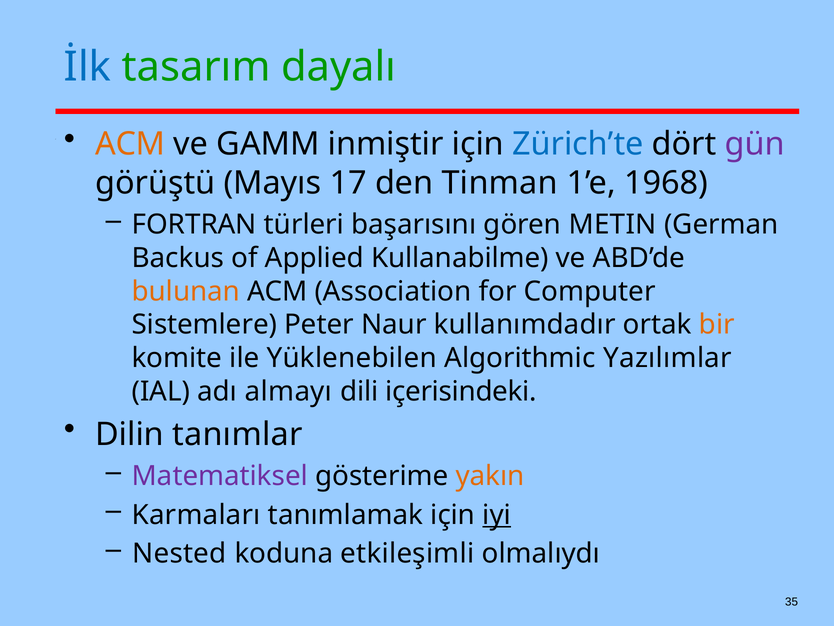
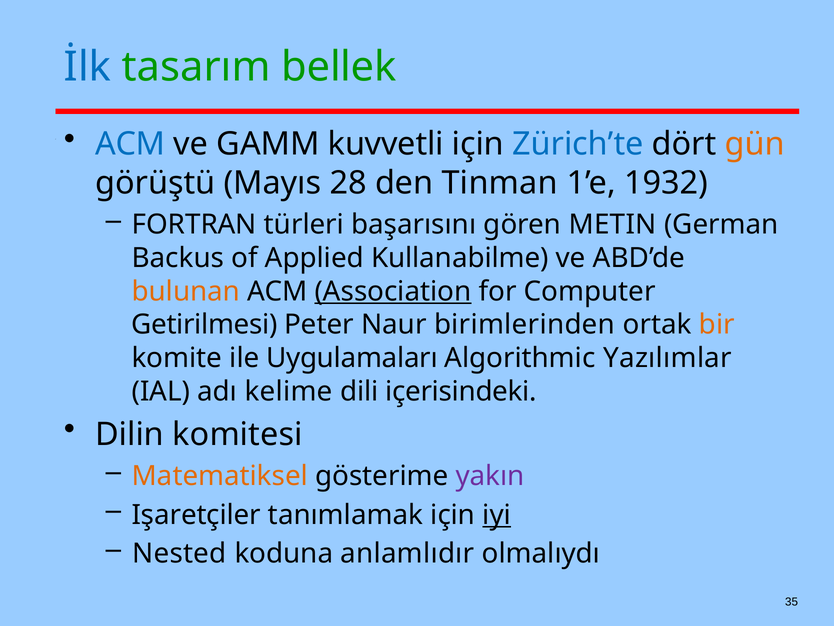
dayalı: dayalı -> bellek (339, 67)
ACM colour: orange -> blue (130, 144)
inmiştir: inmiştir -> kuvvetli (386, 144)
gün colour: purple -> orange (755, 144)
17: 17 -> 28 (348, 183)
1968: 1968 -> 1932 (666, 183)
Association underline: none -> present (393, 291)
Sistemlere: Sistemlere -> Getirilmesi (204, 324)
kullanımdadır: kullanımdadır -> birimlerinden (525, 324)
Yüklenebilen: Yüklenebilen -> Uygulamaları (352, 358)
almayı: almayı -> kelime (289, 391)
tanımlar: tanımlar -> komitesi (238, 434)
Matematiksel colour: purple -> orange (220, 476)
yakın colour: orange -> purple (490, 476)
Karmaları: Karmaları -> Işaretçiler (196, 514)
etkileşimli: etkileşimli -> anlamlıdır (407, 553)
